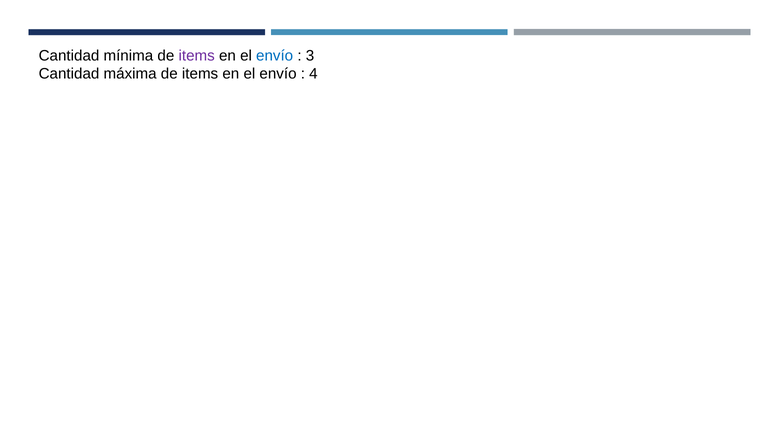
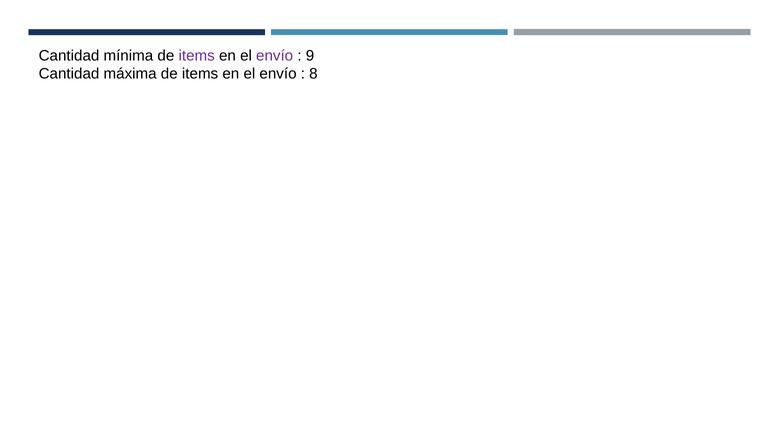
envío colour: blue -> purple (275, 56)
3: 3 -> 9 (310, 56)
4: 4 -> 8 (313, 74)
